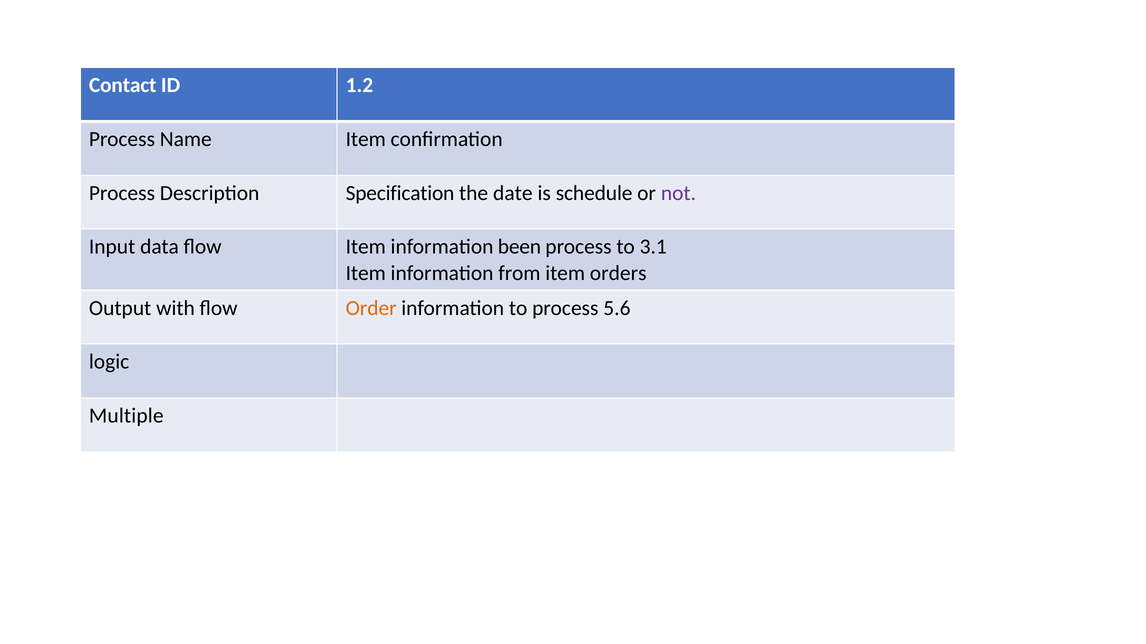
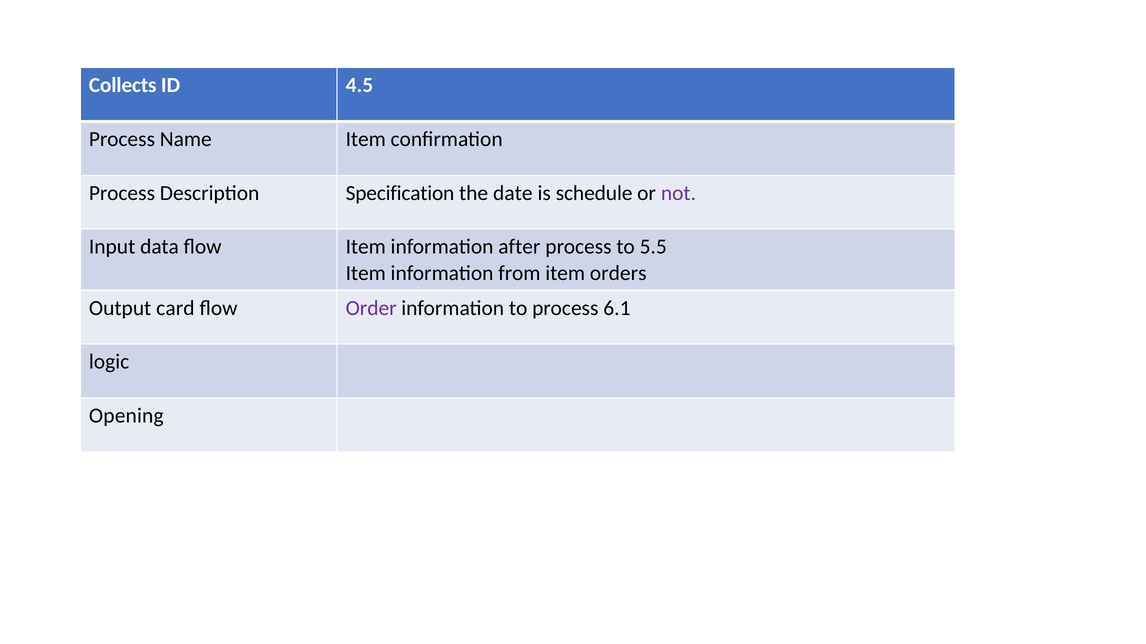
Contact: Contact -> Collects (123, 85)
1.2: 1.2 -> 4.5 (359, 85)
been: been -> after (519, 247)
3.1: 3.1 -> 5.5 (653, 247)
with: with -> card (175, 308)
Order colour: orange -> purple (371, 308)
5.6: 5.6 -> 6.1 (617, 308)
Multiple: Multiple -> Opening (126, 416)
